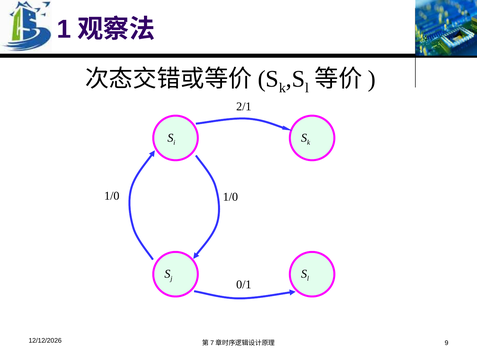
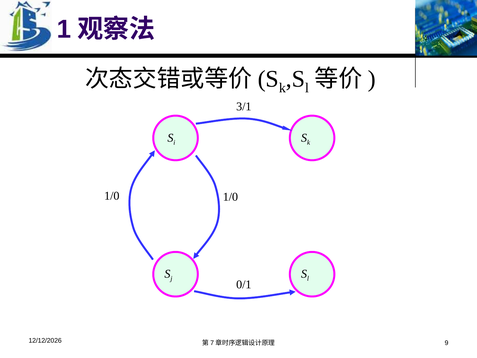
2/1: 2/1 -> 3/1 (244, 107)
